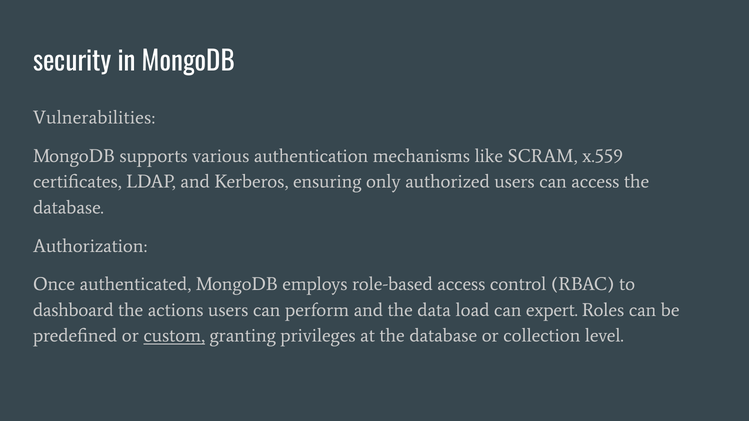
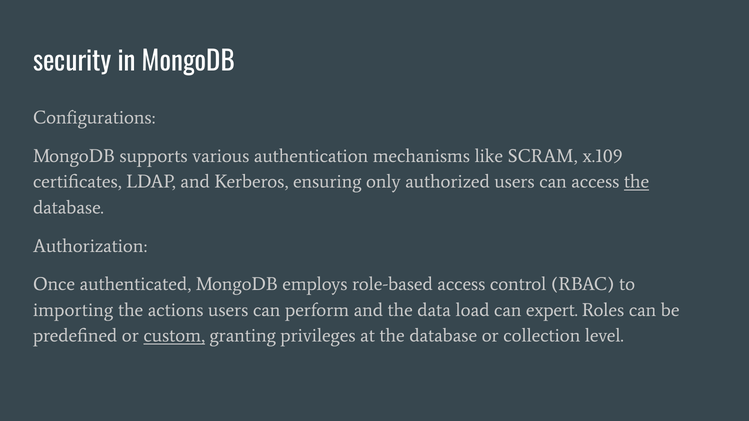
Vulnerabilities: Vulnerabilities -> Configurations (94, 118)
x.559: x.559 -> x.109 (602, 156)
the underline: none -> present (637, 182)
dashboard: dashboard -> importing (73, 310)
